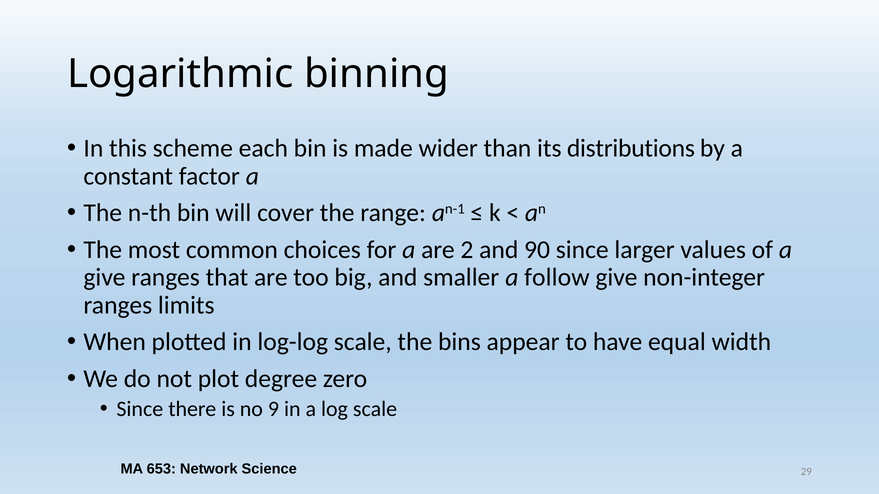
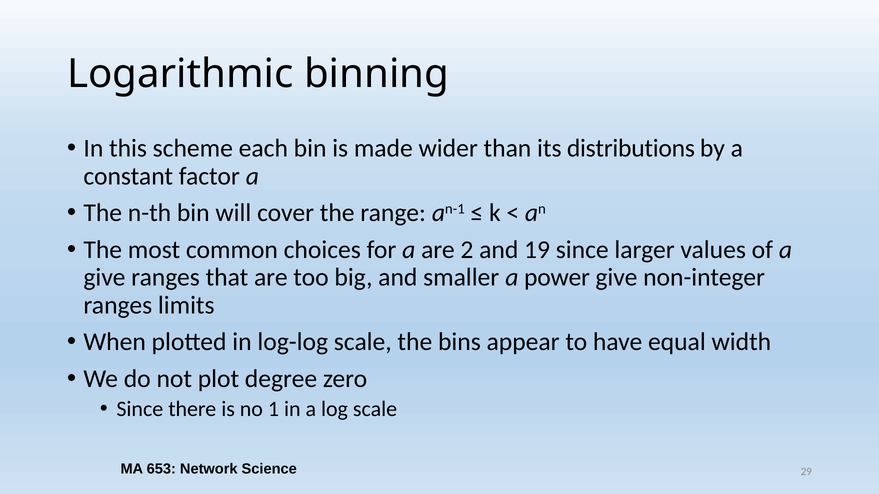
90: 90 -> 19 (537, 250)
follow: follow -> power (557, 278)
9: 9 -> 1 (273, 409)
